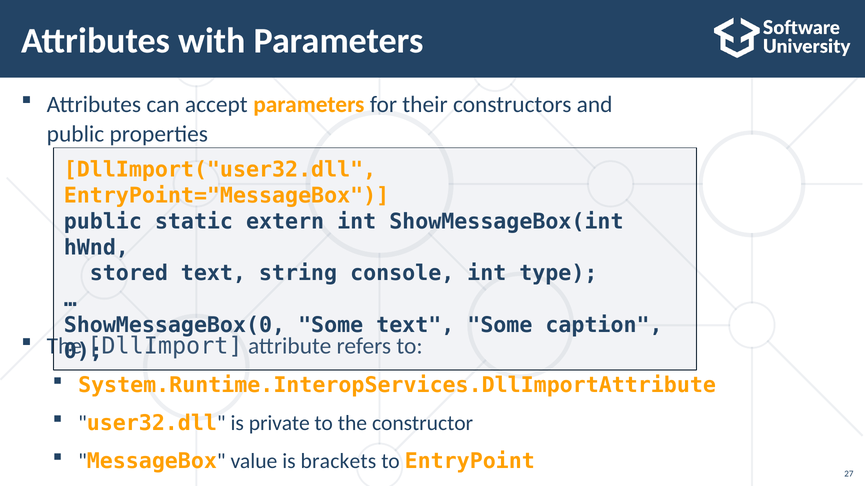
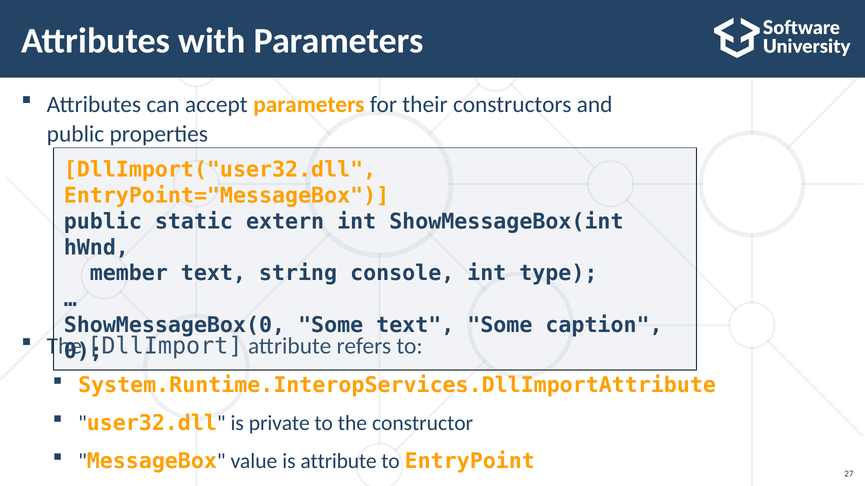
stored: stored -> member (129, 274)
is brackets: brackets -> attribute (339, 462)
